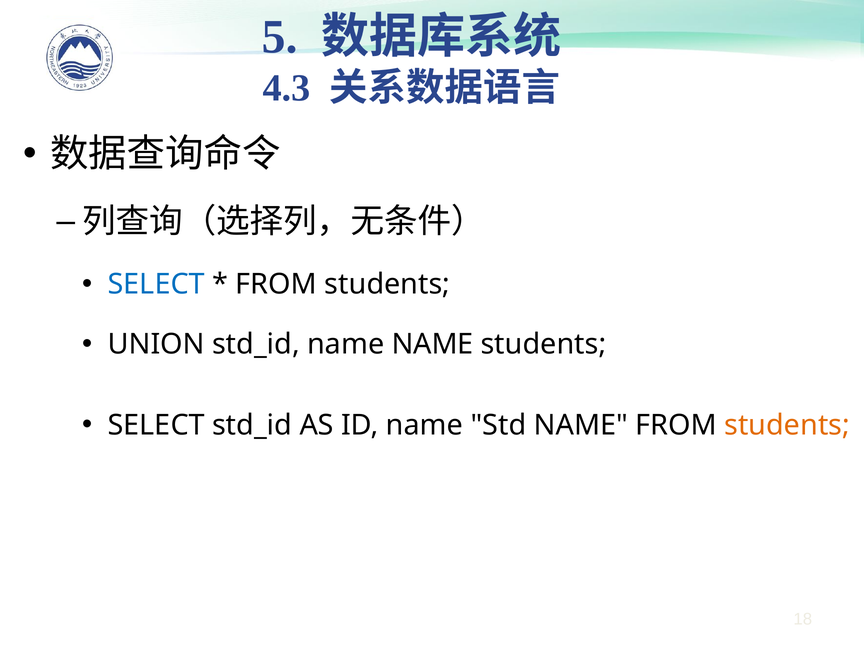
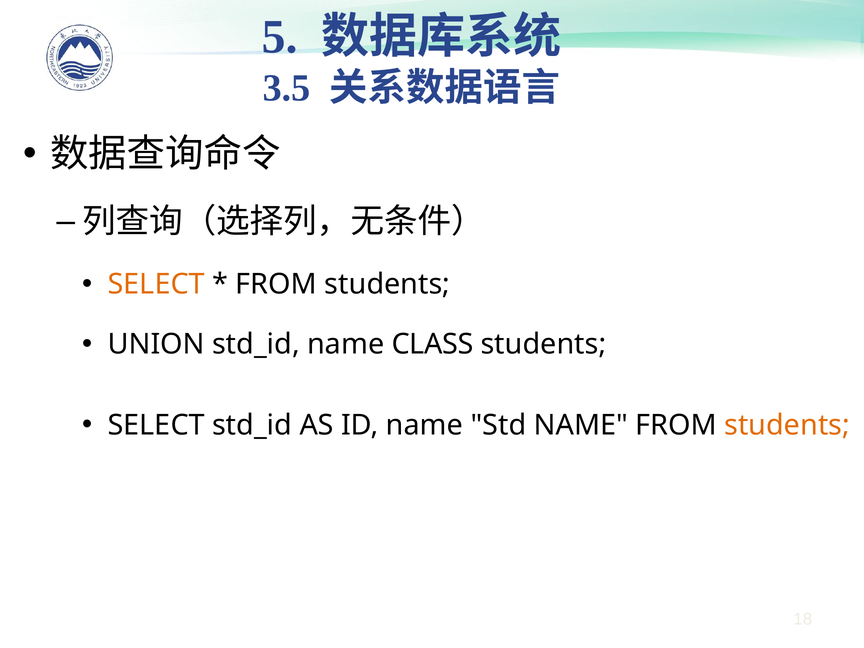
4.3: 4.3 -> 3.5 (287, 88)
SELECT colour: blue -> orange (156, 284)
name NAME: NAME -> CLASS (433, 344)
